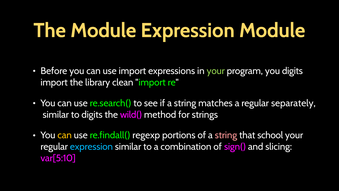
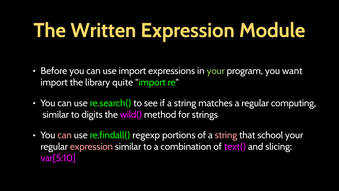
The Module: Module -> Written (103, 30)
you digits: digits -> want (292, 71)
clean: clean -> quite (123, 82)
separately: separately -> computing (293, 103)
can colour: yellow -> pink (65, 135)
expression colour: light blue -> pink (91, 147)
sign(: sign( -> text( (235, 147)
